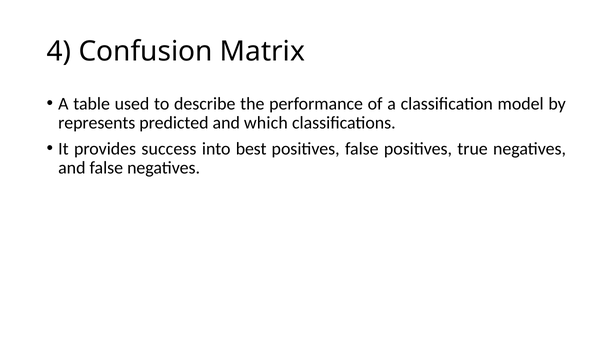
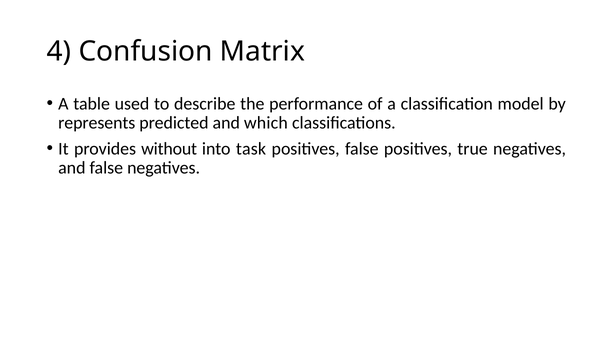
success: success -> without (169, 149)
best: best -> task (251, 149)
